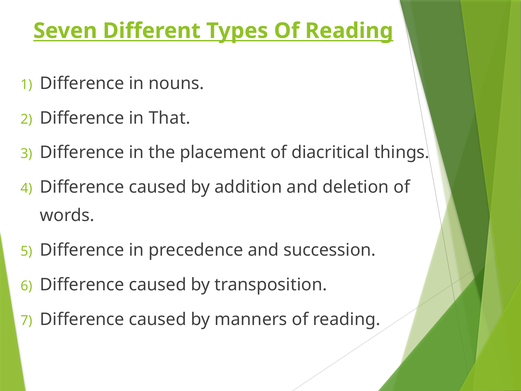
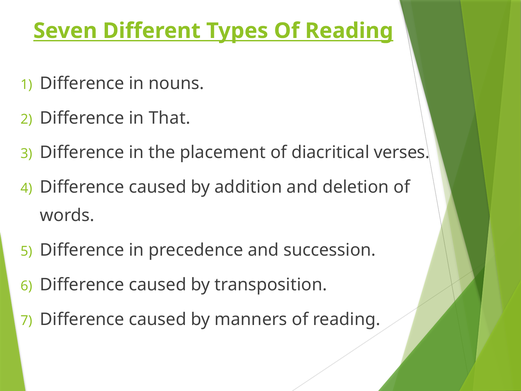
things: things -> verses (402, 152)
